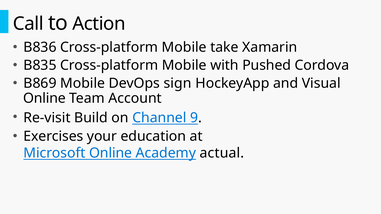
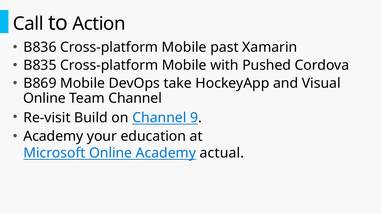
take: take -> past (224, 47)
sign: sign -> take (178, 83)
Team Account: Account -> Channel (135, 98)
Exercises: Exercises -> Academy (53, 136)
